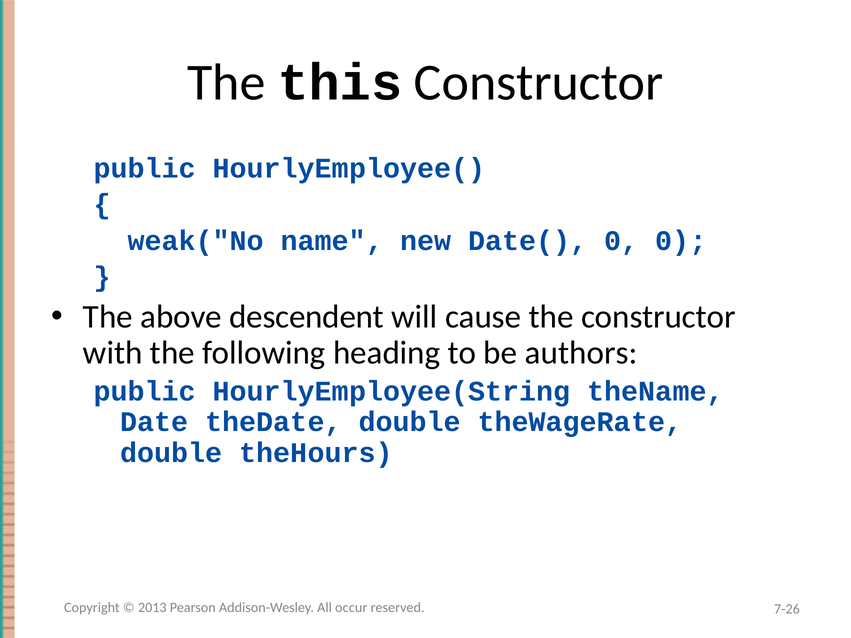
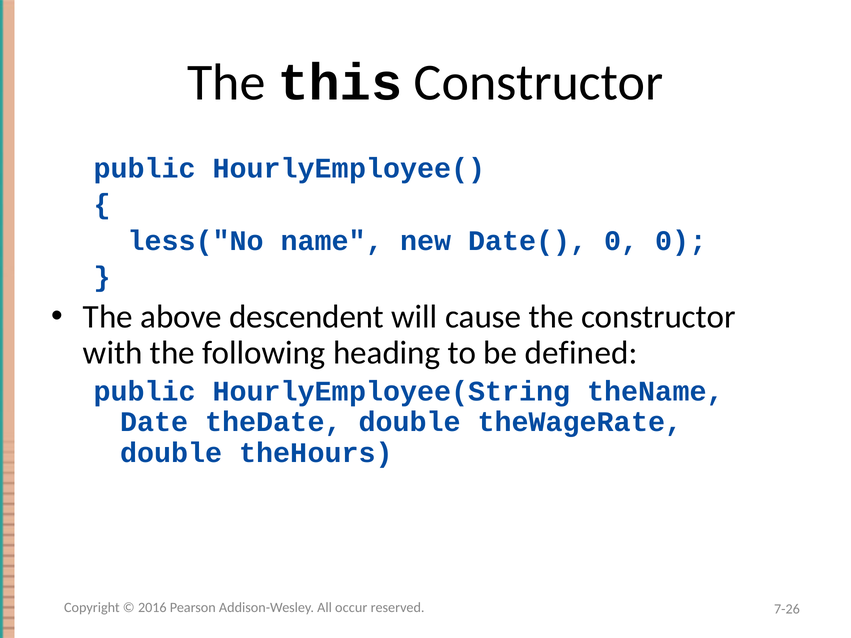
weak("No: weak("No -> less("No (196, 241)
authors: authors -> defined (581, 353)
2013: 2013 -> 2016 (152, 608)
